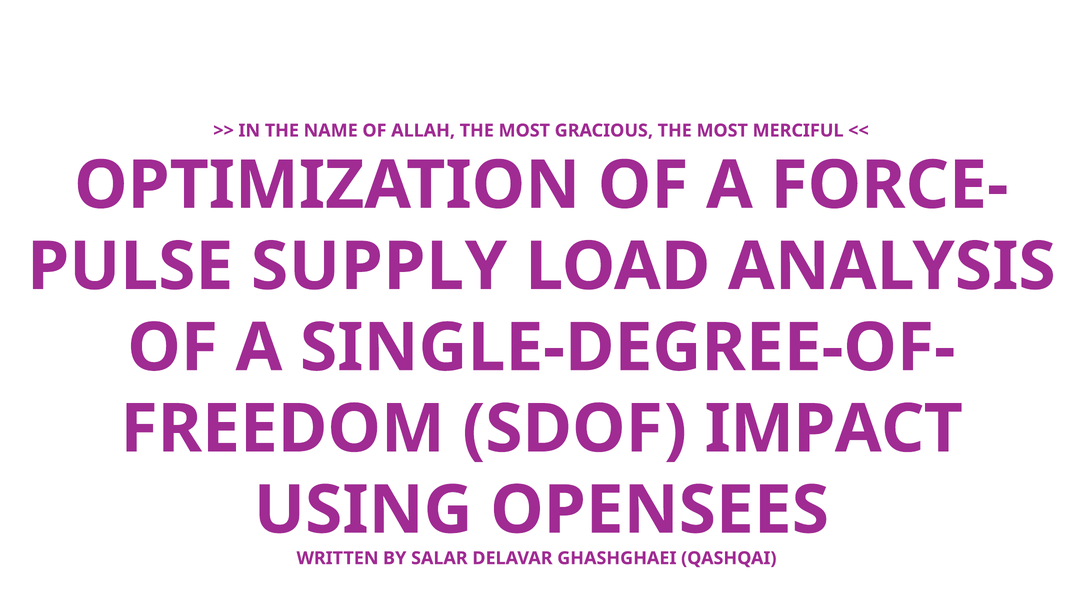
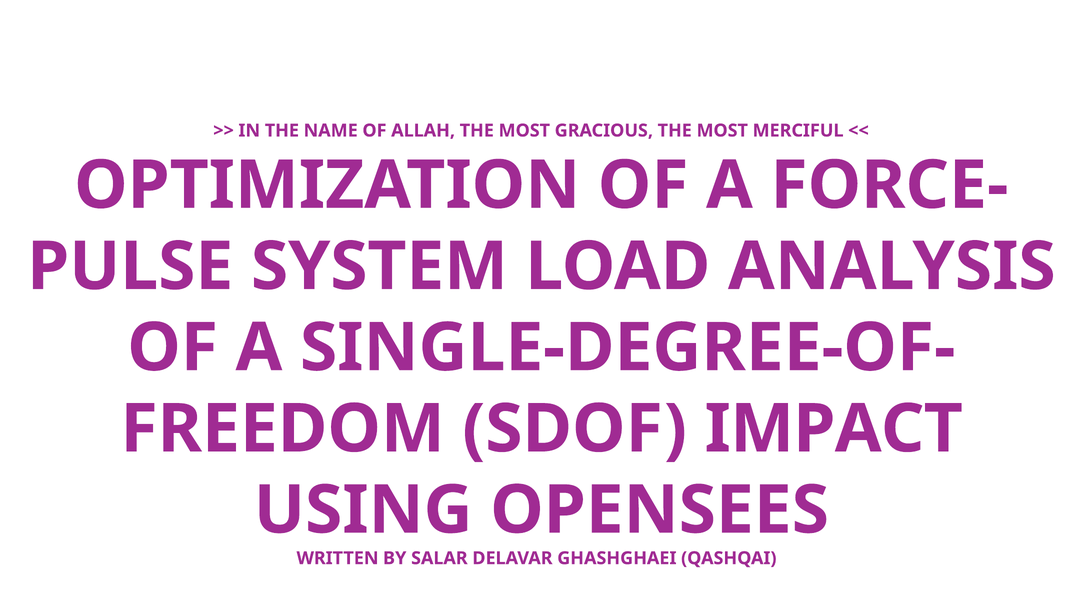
SUPPLY: SUPPLY -> SYSTEM (379, 267)
